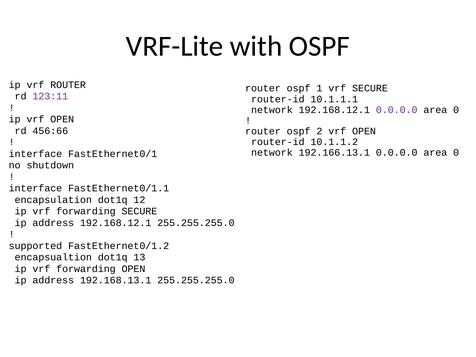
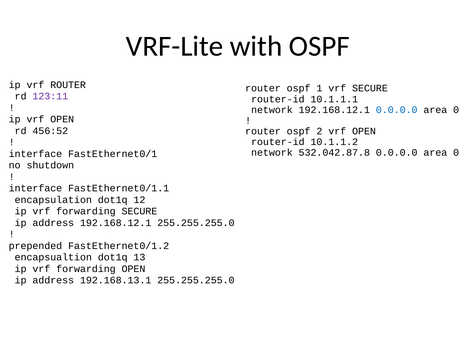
0.0.0.0 colour: purple -> blue (397, 110)
456:66: 456:66 -> 456:52 (50, 131)
192.166.13.1: 192.166.13.1 -> 532.042.87.8 (334, 153)
supported: supported -> prepended (35, 246)
